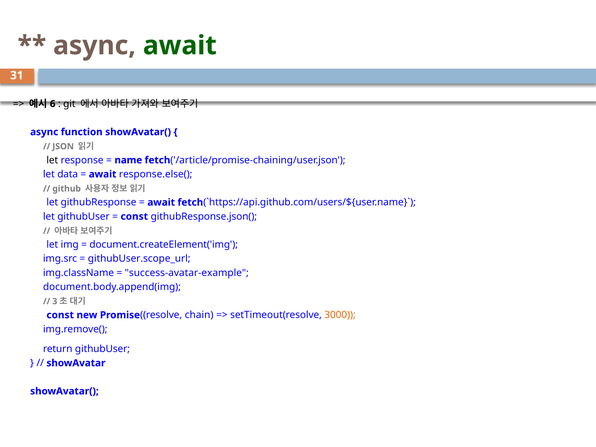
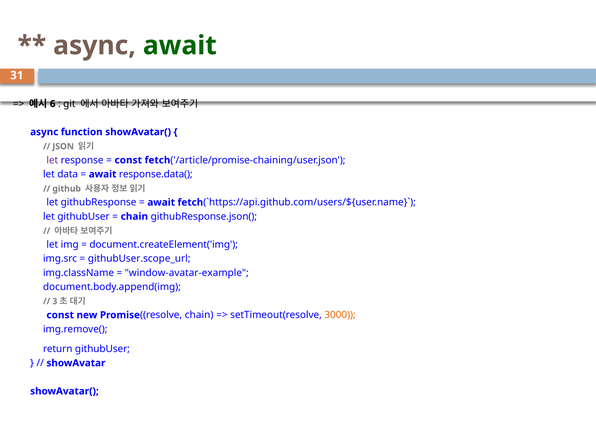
let colour: black -> purple (52, 160)
name: name -> const (128, 160)
response.else(: response.else( -> response.data( (156, 174)
const: const -> chain (134, 216)
success-avatar-example: success-avatar-example -> window-avatar-example (187, 273)
